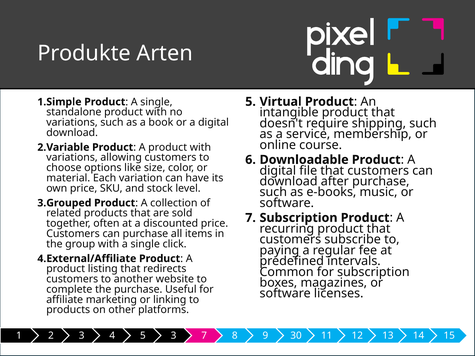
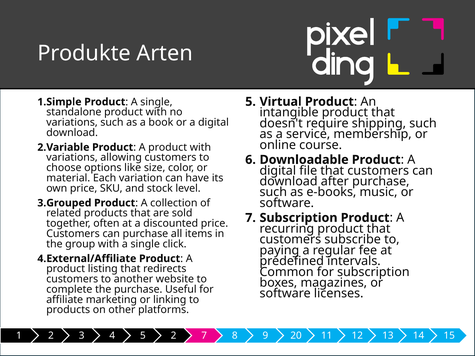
5 3: 3 -> 2 (174, 336)
30: 30 -> 20 (296, 336)
